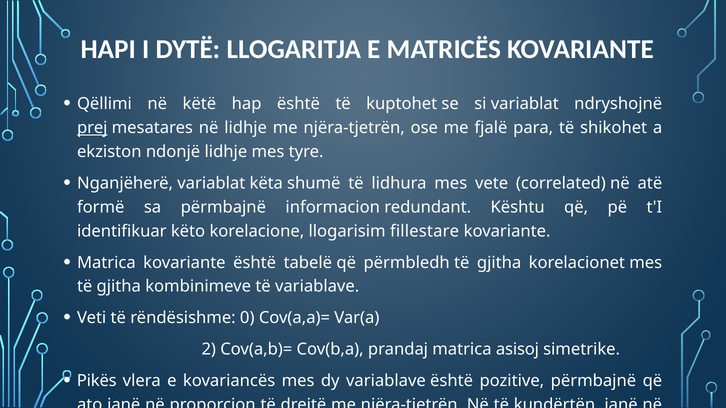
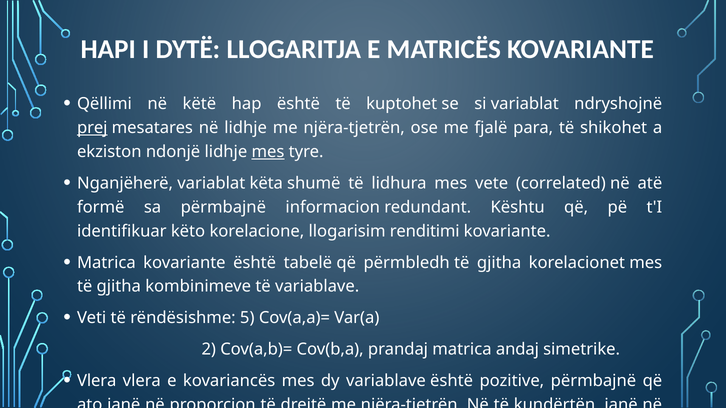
mes underline: none -> present (268, 152)
fillestare: fillestare -> renditimi (425, 231)
0: 0 -> 5 (247, 318)
asisoj: asisoj -> andaj (517, 350)
Pikës: Pikës -> Vlera (97, 381)
